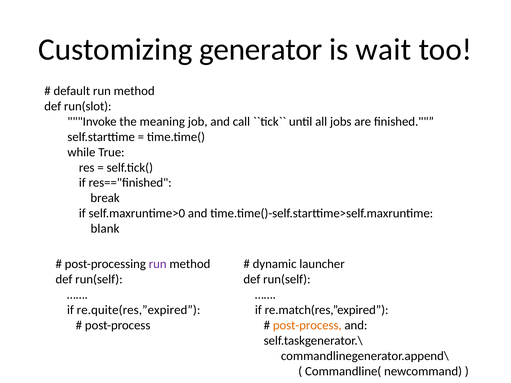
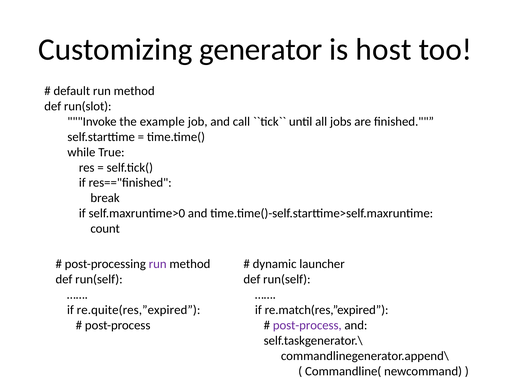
wait: wait -> host (384, 49)
meaning: meaning -> example (162, 122)
blank: blank -> count (105, 229)
post-process colour: orange -> purple (307, 326)
